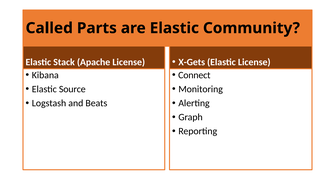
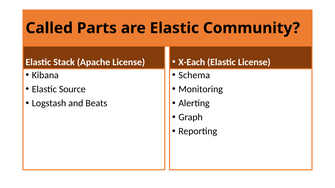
X-Gets: X-Gets -> X-Each (192, 62)
Connect: Connect -> Schema (194, 75)
